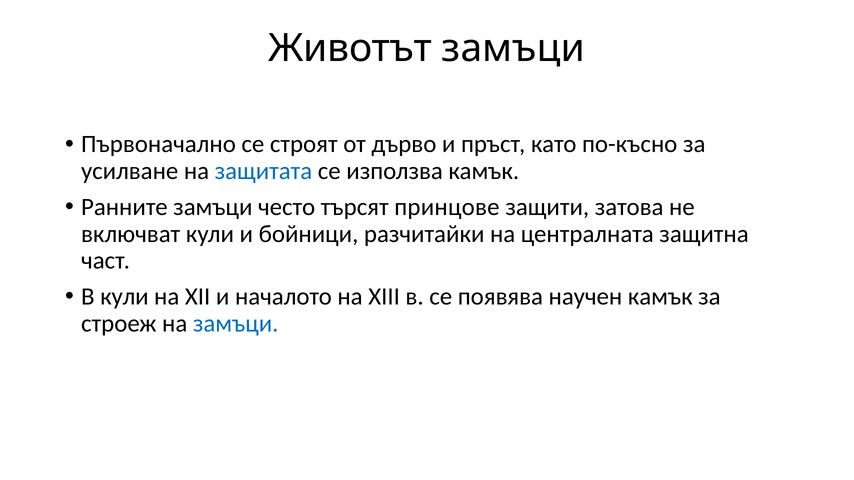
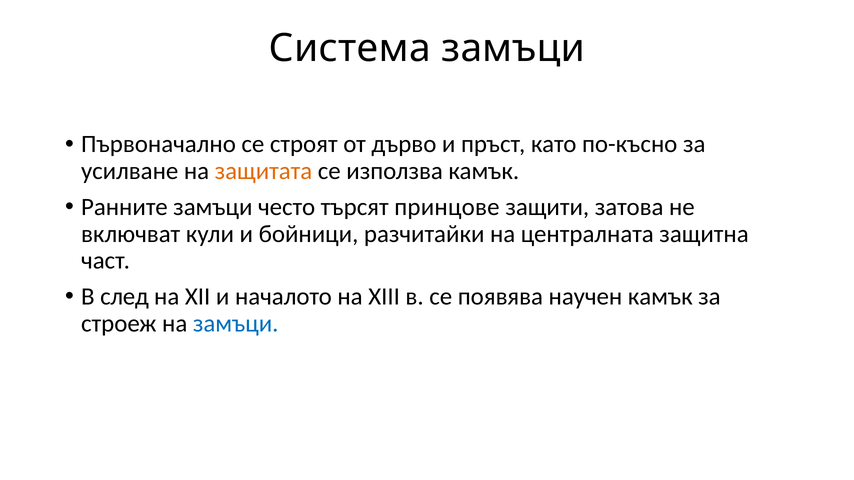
Животът: Животът -> Система (350, 48)
защитата colour: blue -> orange (263, 171)
В кули: кули -> след (125, 297)
